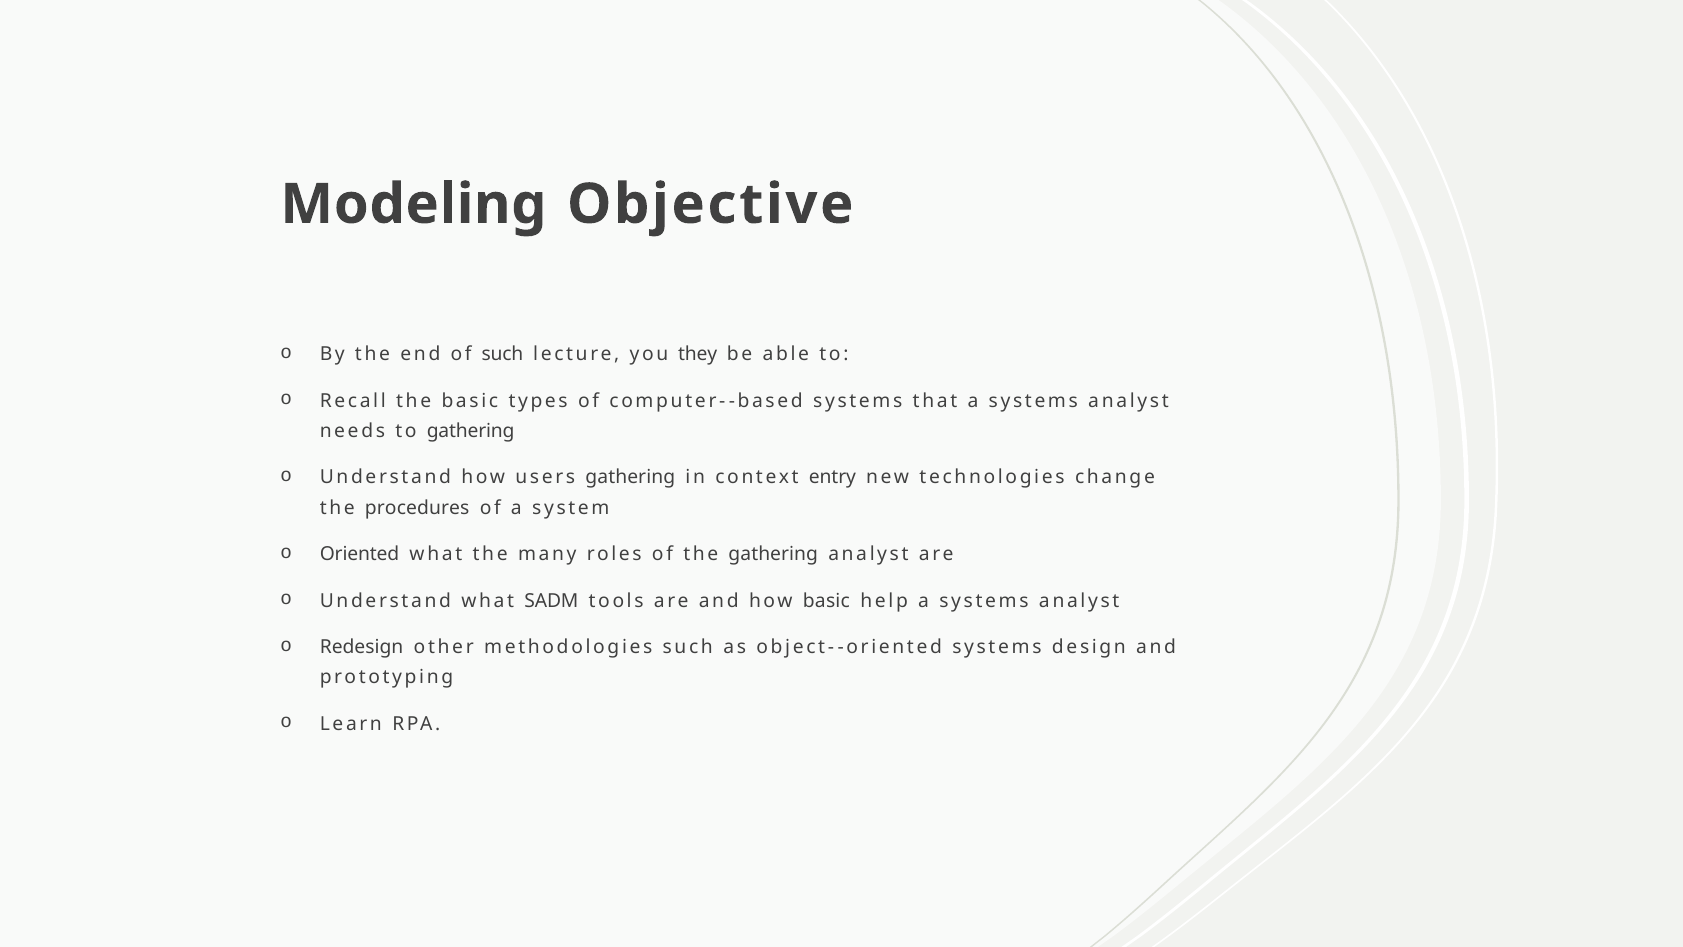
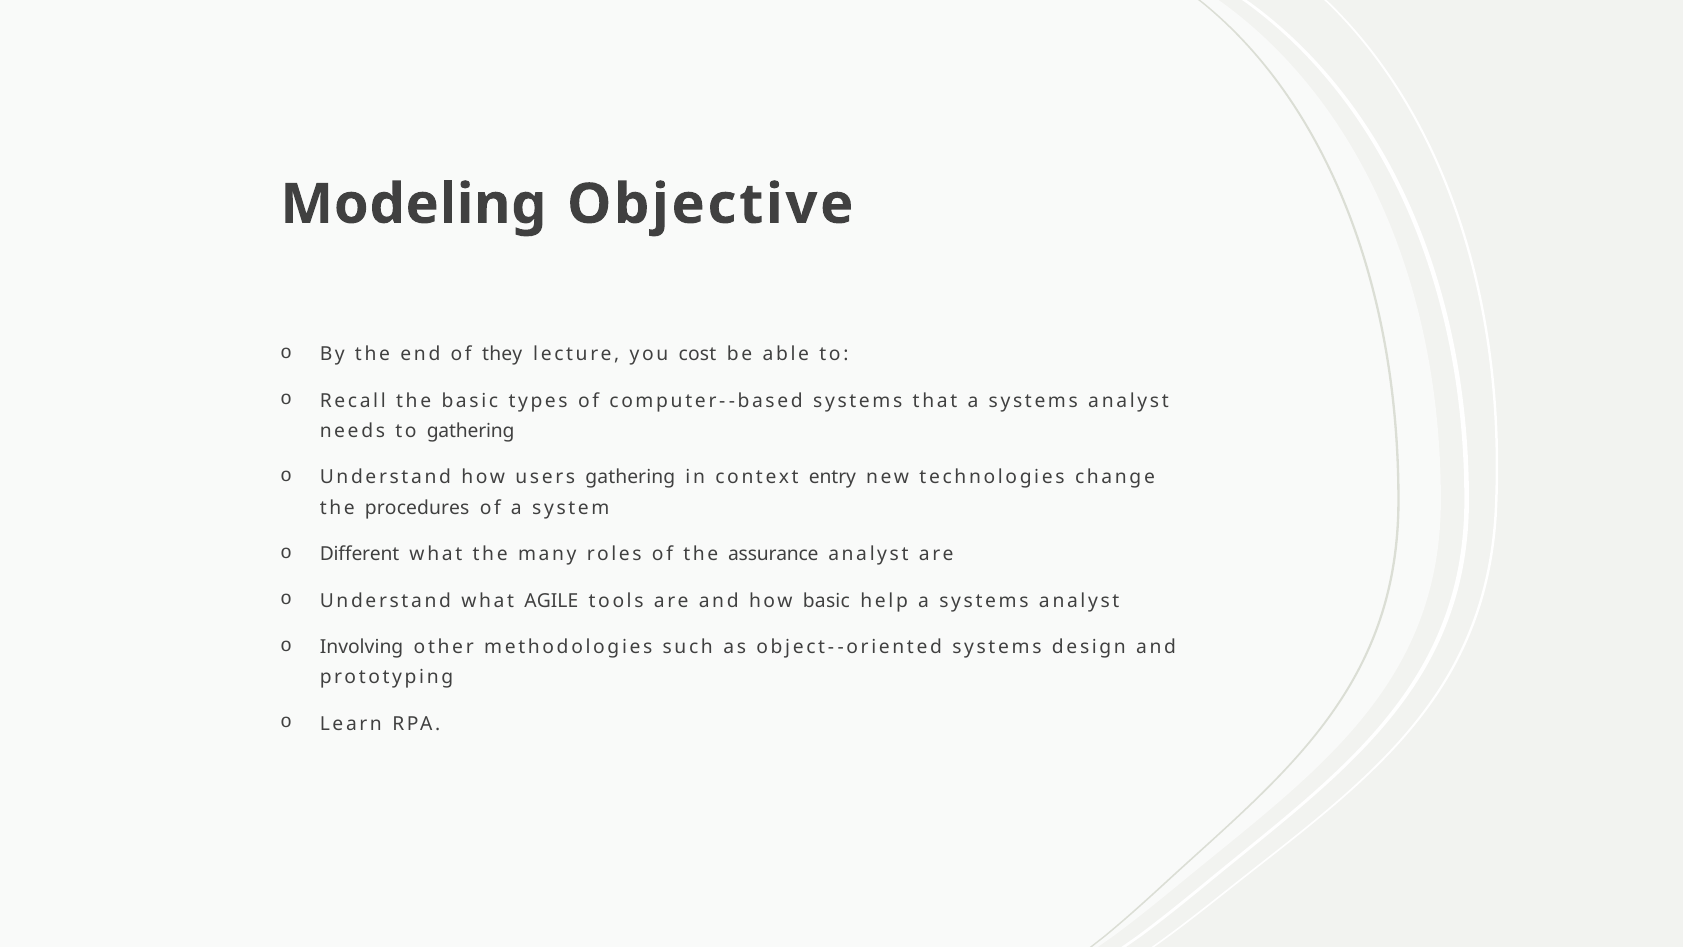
of such: such -> they (502, 354)
they: they -> cost (697, 354)
Oriented: Oriented -> Diﬀerent (360, 554)
the gathering: gathering -> assurance (773, 554)
SADM: SADM -> AGILE (551, 601)
Redesign: Redesign -> Involving (362, 647)
